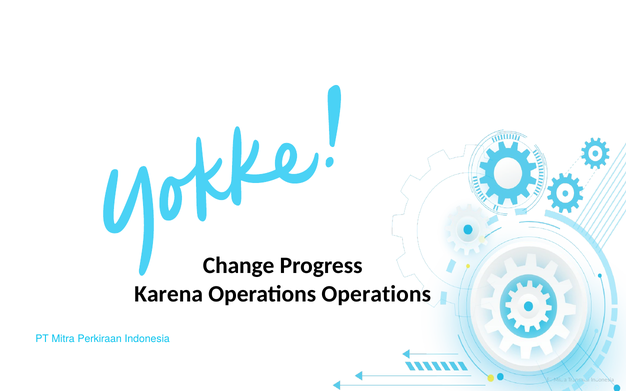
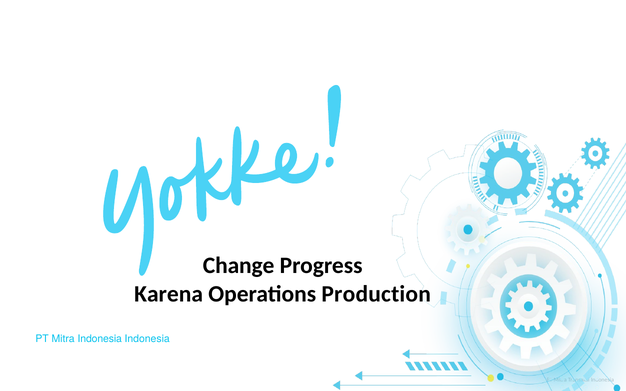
Operations Operations: Operations -> Production (376, 294)
Mitra Perkiraan: Perkiraan -> Indonesia (100, 339)
